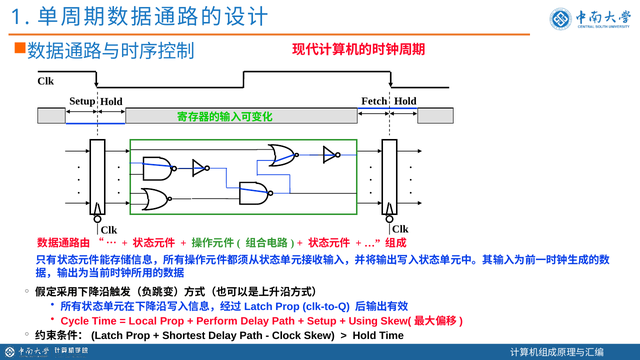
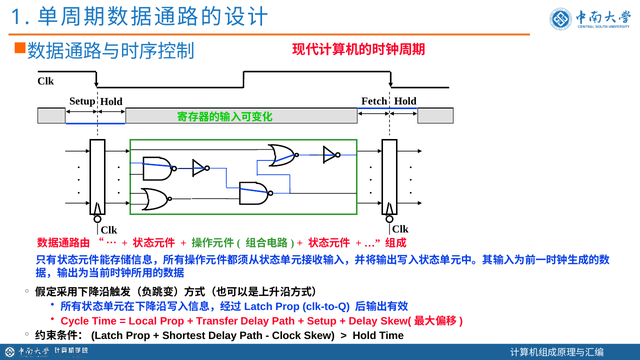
Perform: Perform -> Transfer (217, 321)
Using: Using -> Delay (363, 321)
